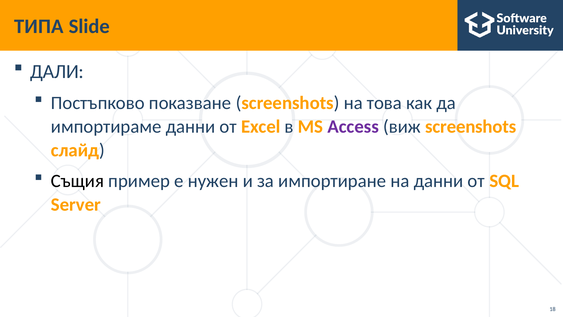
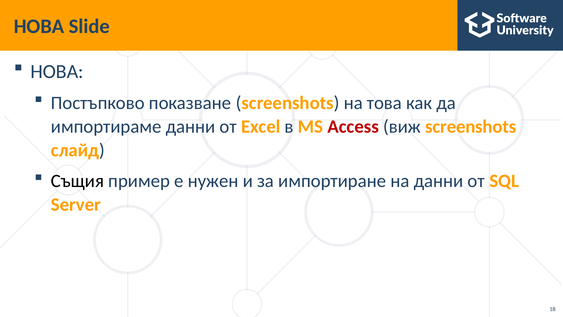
ТИПА: ТИПА -> НОВА (39, 26)
ДАЛИ: ДАЛИ -> НОВА (57, 71)
Access colour: purple -> red (353, 126)
